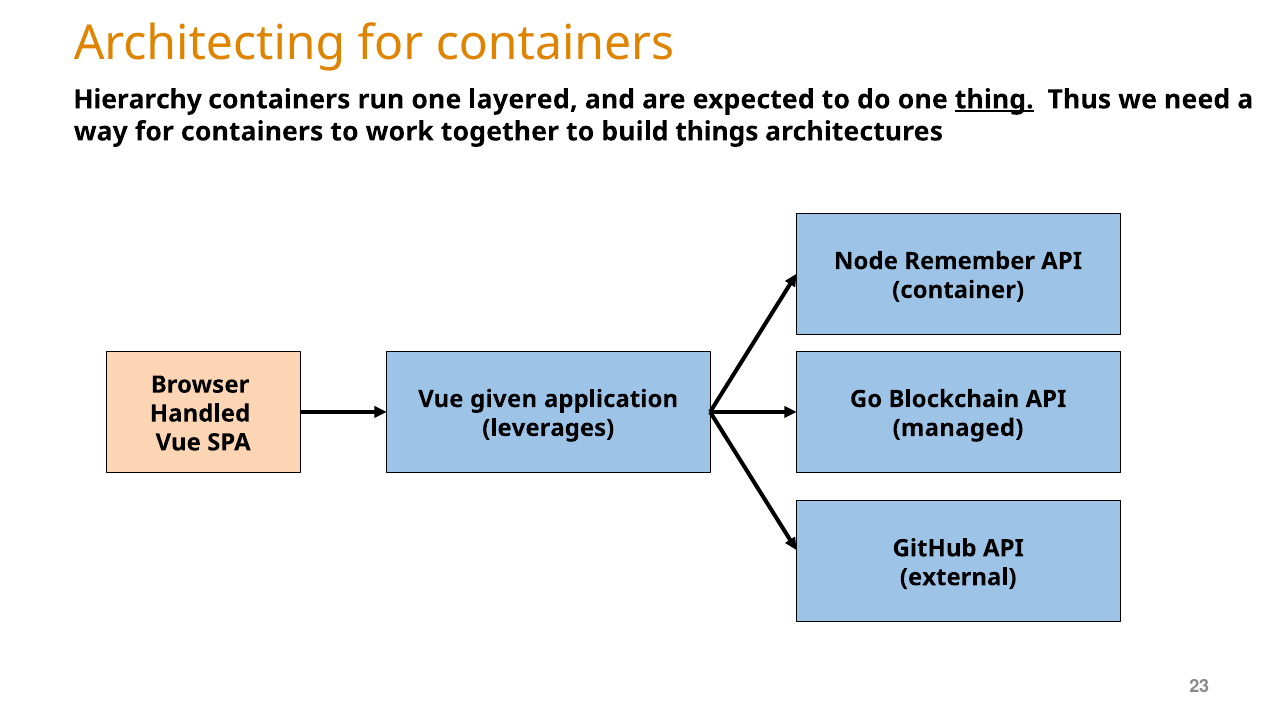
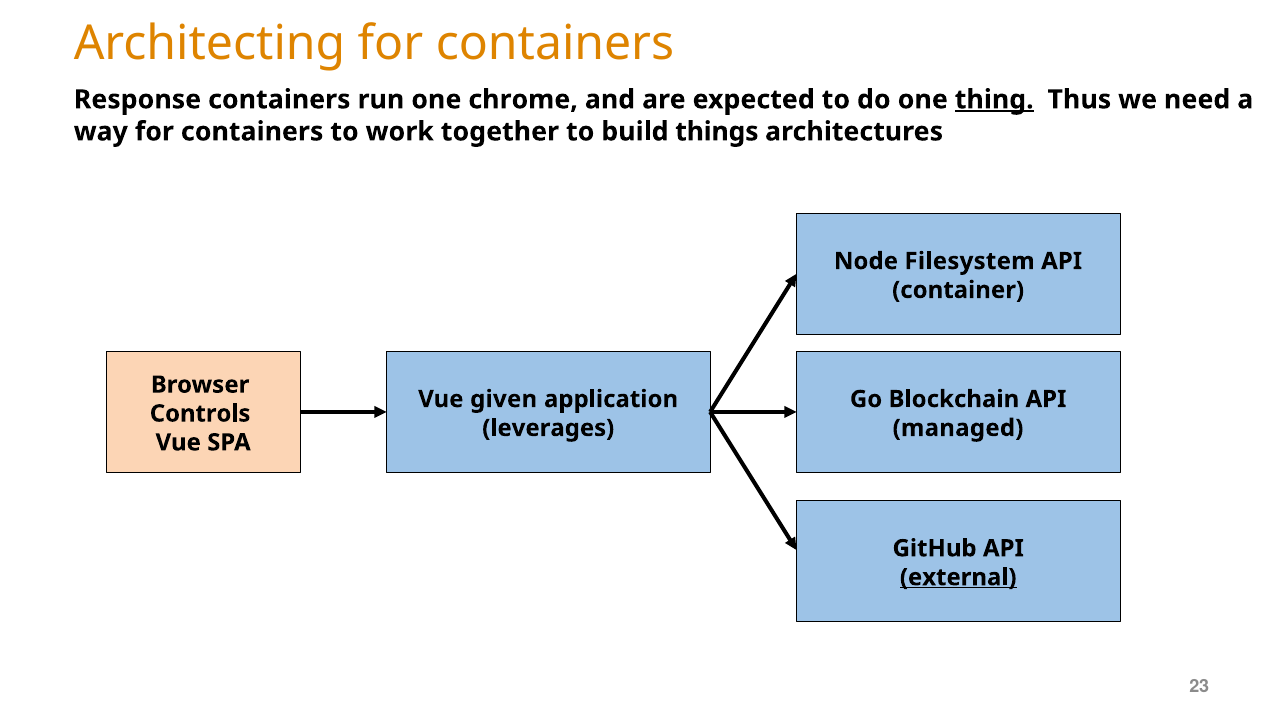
Hierarchy: Hierarchy -> Response (137, 100)
layered: layered -> chrome (523, 100)
Remember: Remember -> Filesystem (970, 261)
Handled: Handled -> Controls (200, 413)
external underline: none -> present (958, 577)
